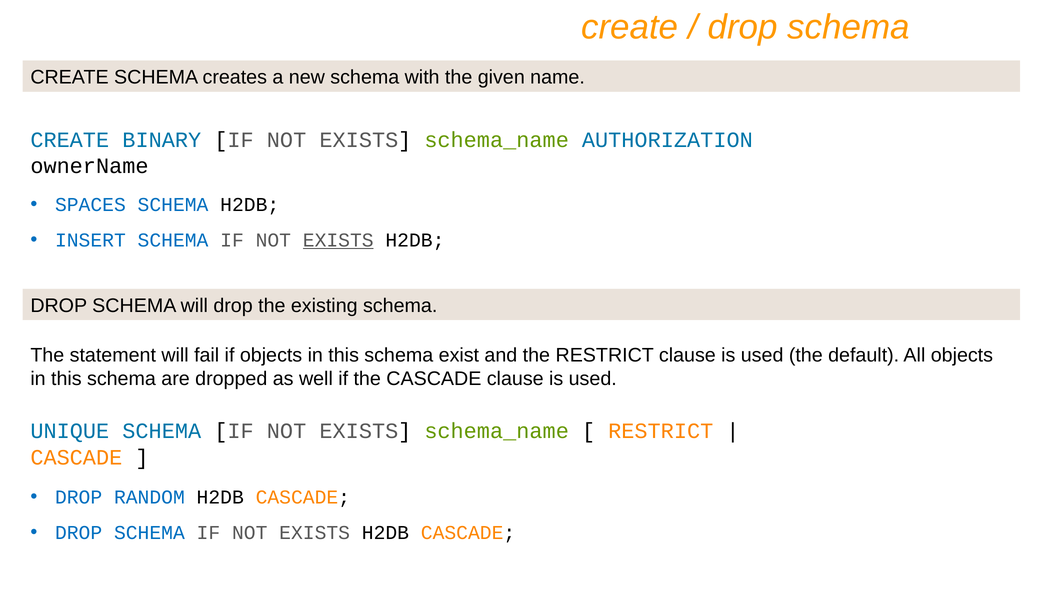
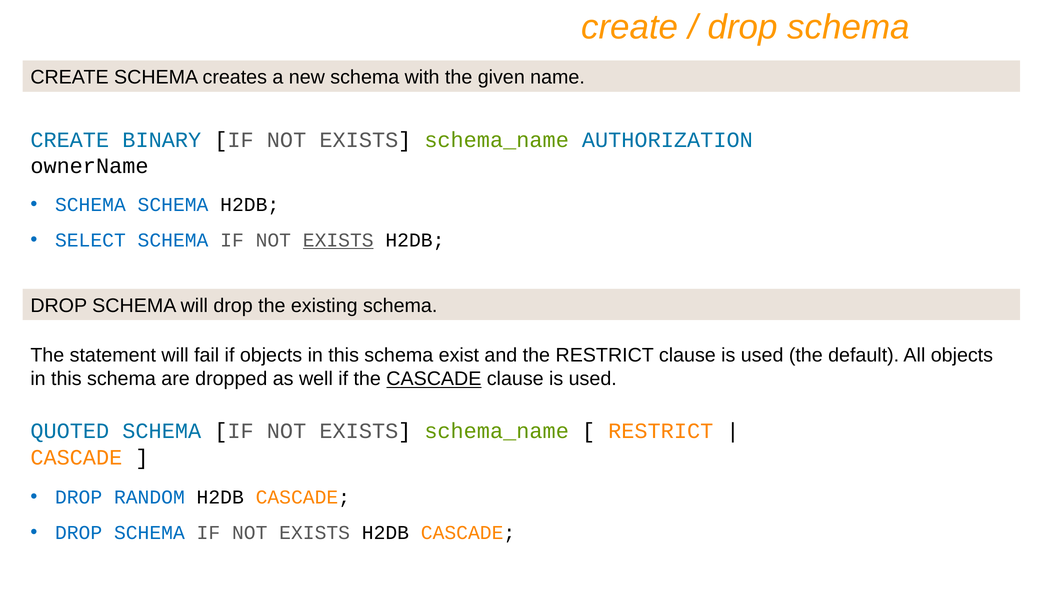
SPACES: SPACES -> SCHEMA (90, 205)
INSERT: INSERT -> SELECT (90, 240)
CASCADE underline: none -> present (434, 379)
UNIQUE: UNIQUE -> QUOTED (70, 431)
